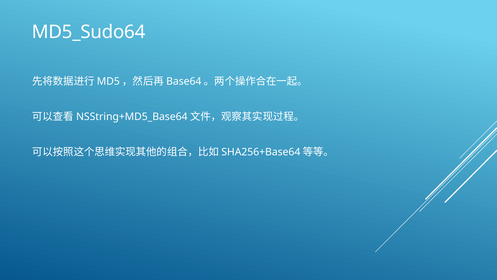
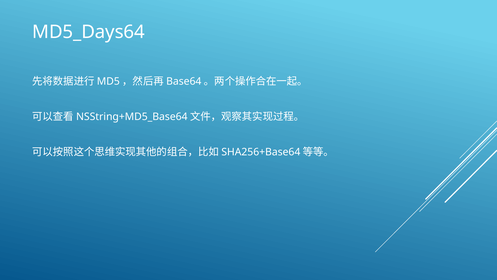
MD5_Sudo64: MD5_Sudo64 -> MD5_Days64 (89, 32)
